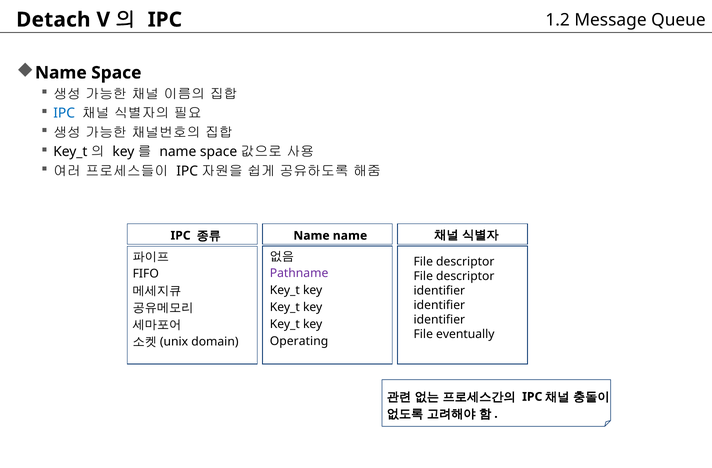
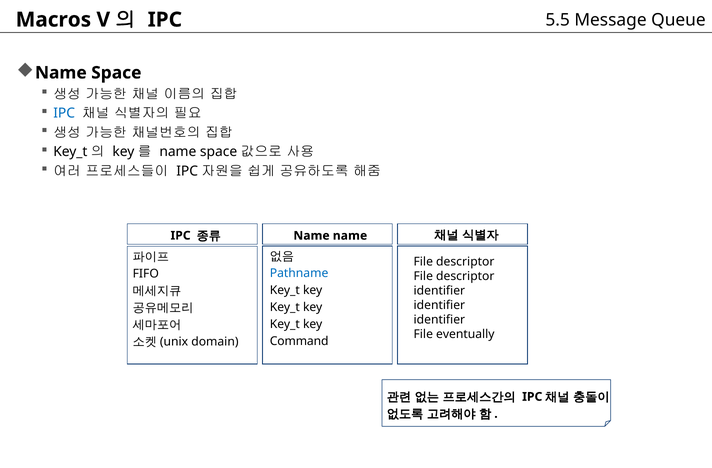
1.2: 1.2 -> 5.5 (558, 20)
Detach: Detach -> Macros (53, 20)
Pathname colour: purple -> blue (299, 273)
Operating: Operating -> Command (299, 341)
